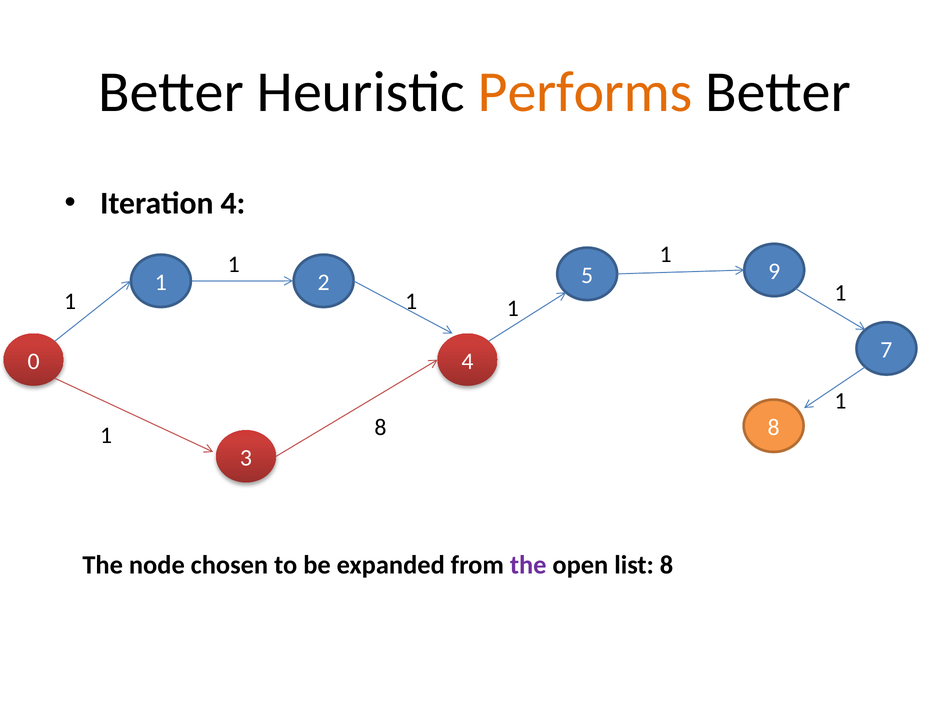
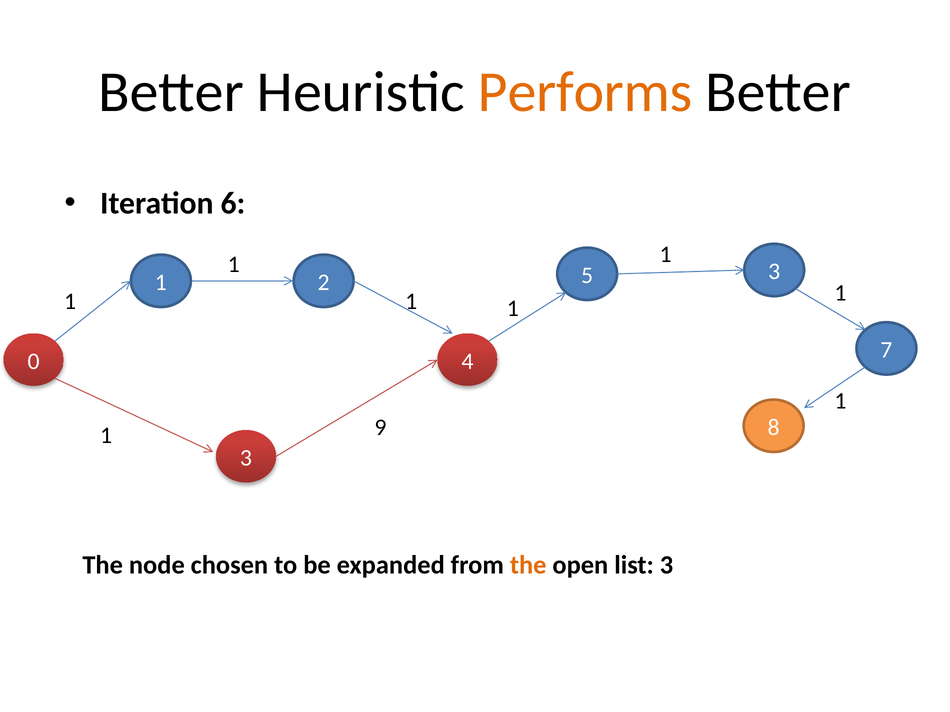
Iteration 4: 4 -> 6 (233, 204)
5 9: 9 -> 3 (774, 272)
1 8: 8 -> 9 (380, 427)
the colour: purple -> orange (528, 565)
list 8: 8 -> 3 (667, 565)
